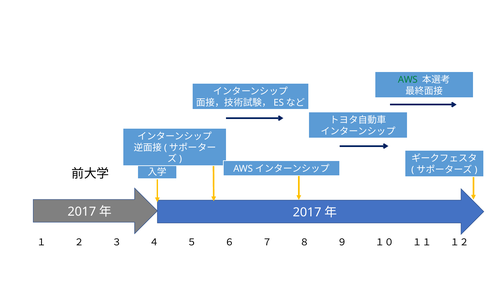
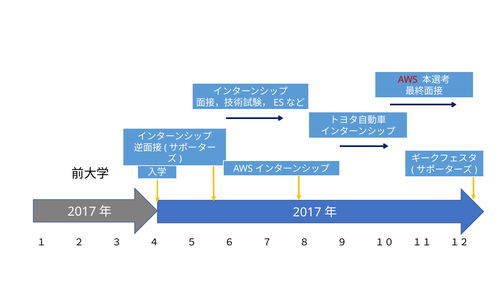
AWS colour: green -> red (408, 80)
